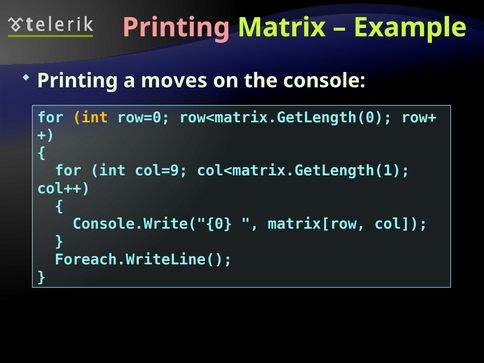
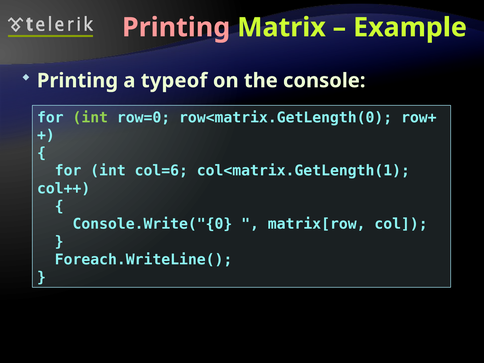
moves: moves -> typeof (174, 81)
int colour: yellow -> light green (90, 118)
col=9: col=9 -> col=6 (161, 171)
